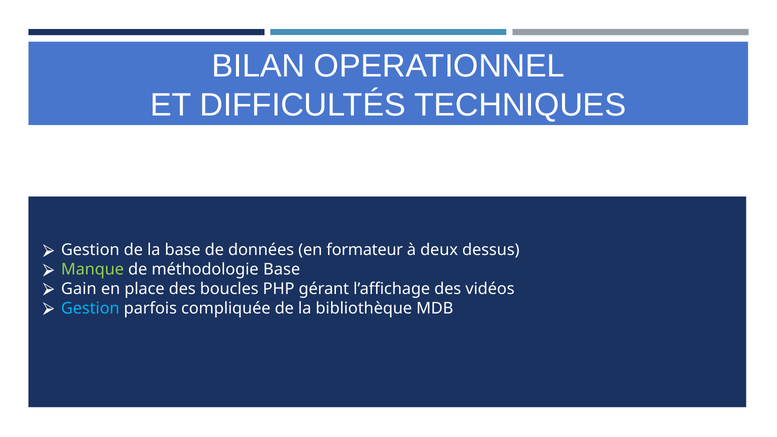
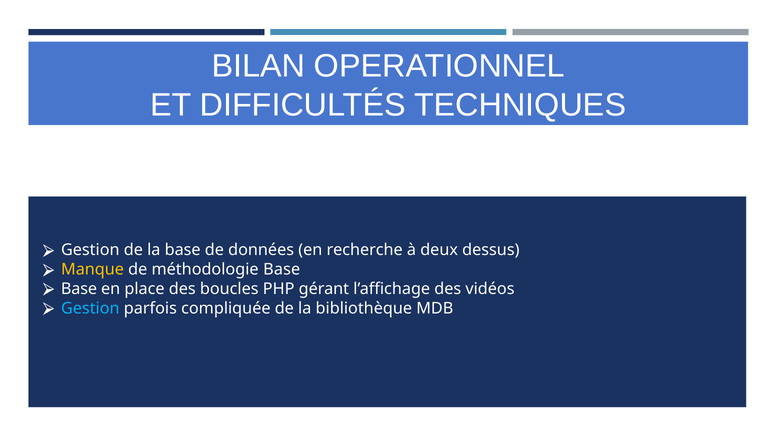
formateur: formateur -> recherche (365, 250)
Manque colour: light green -> yellow (93, 269)
Gain: Gain -> Base (79, 289)
